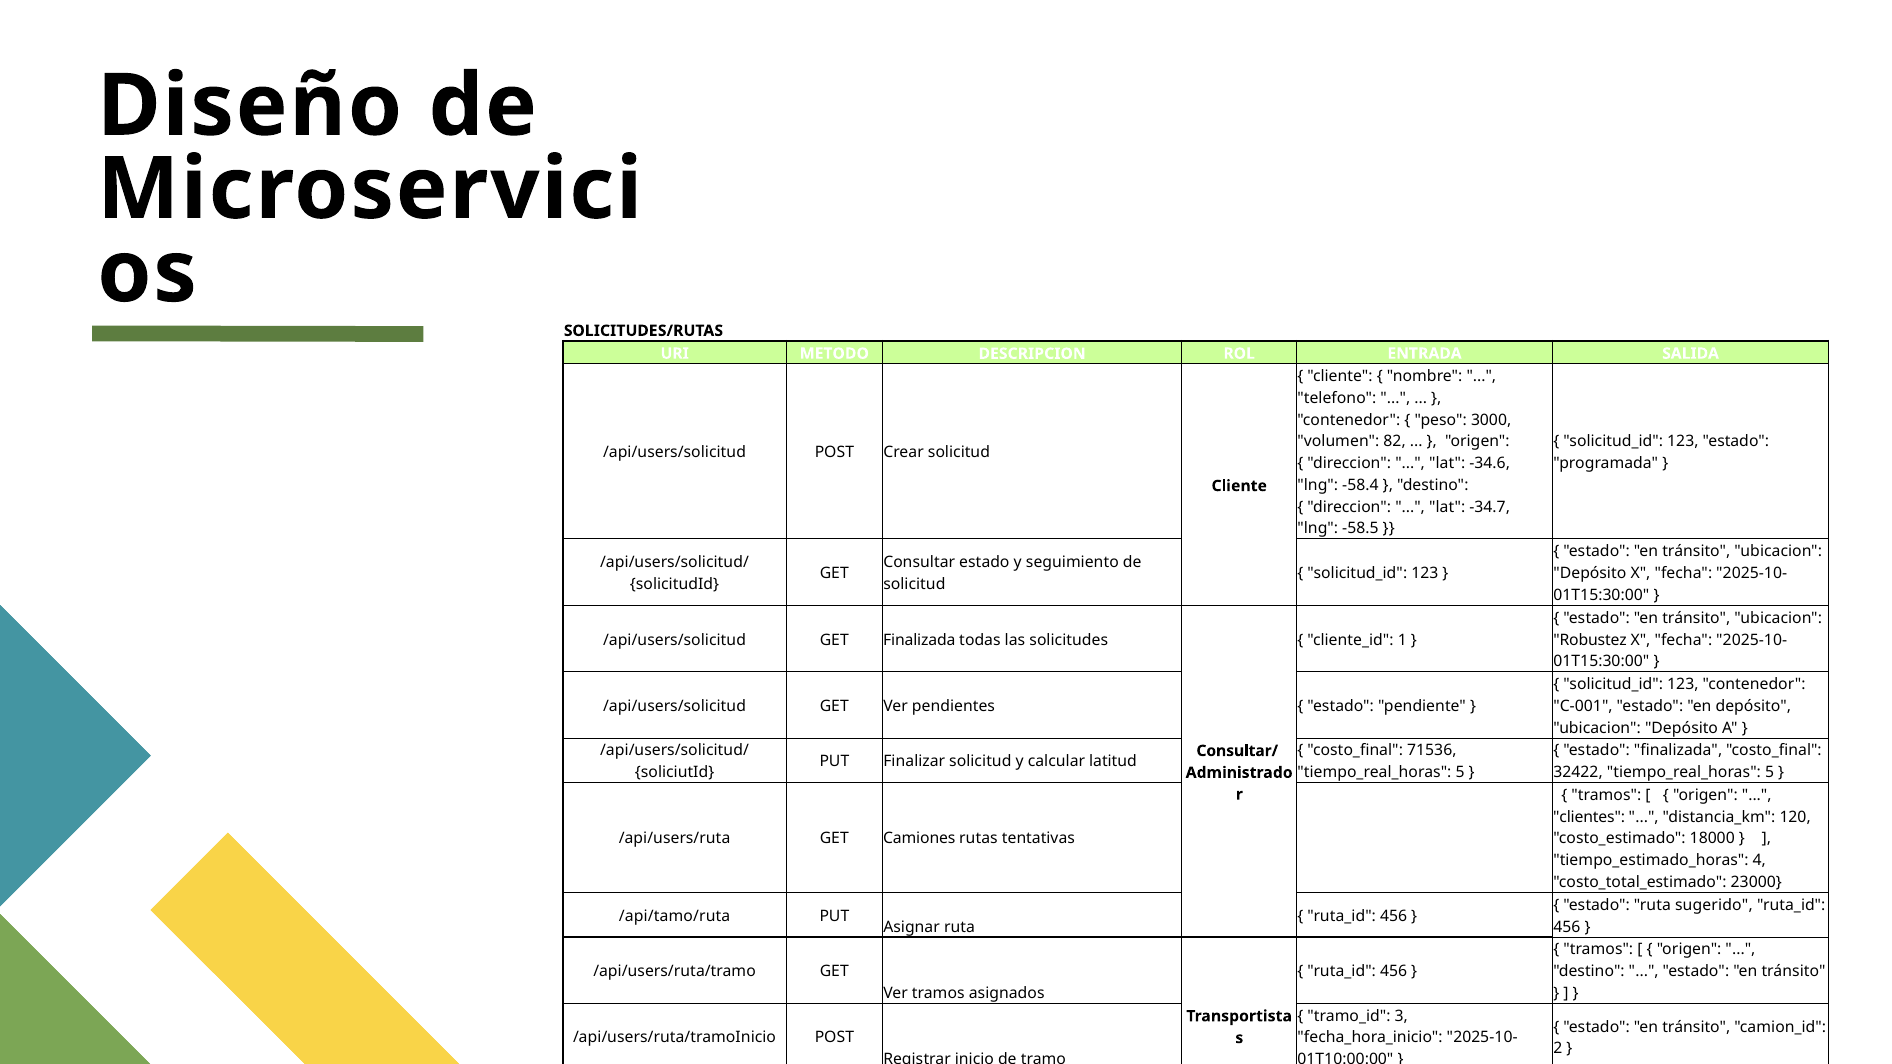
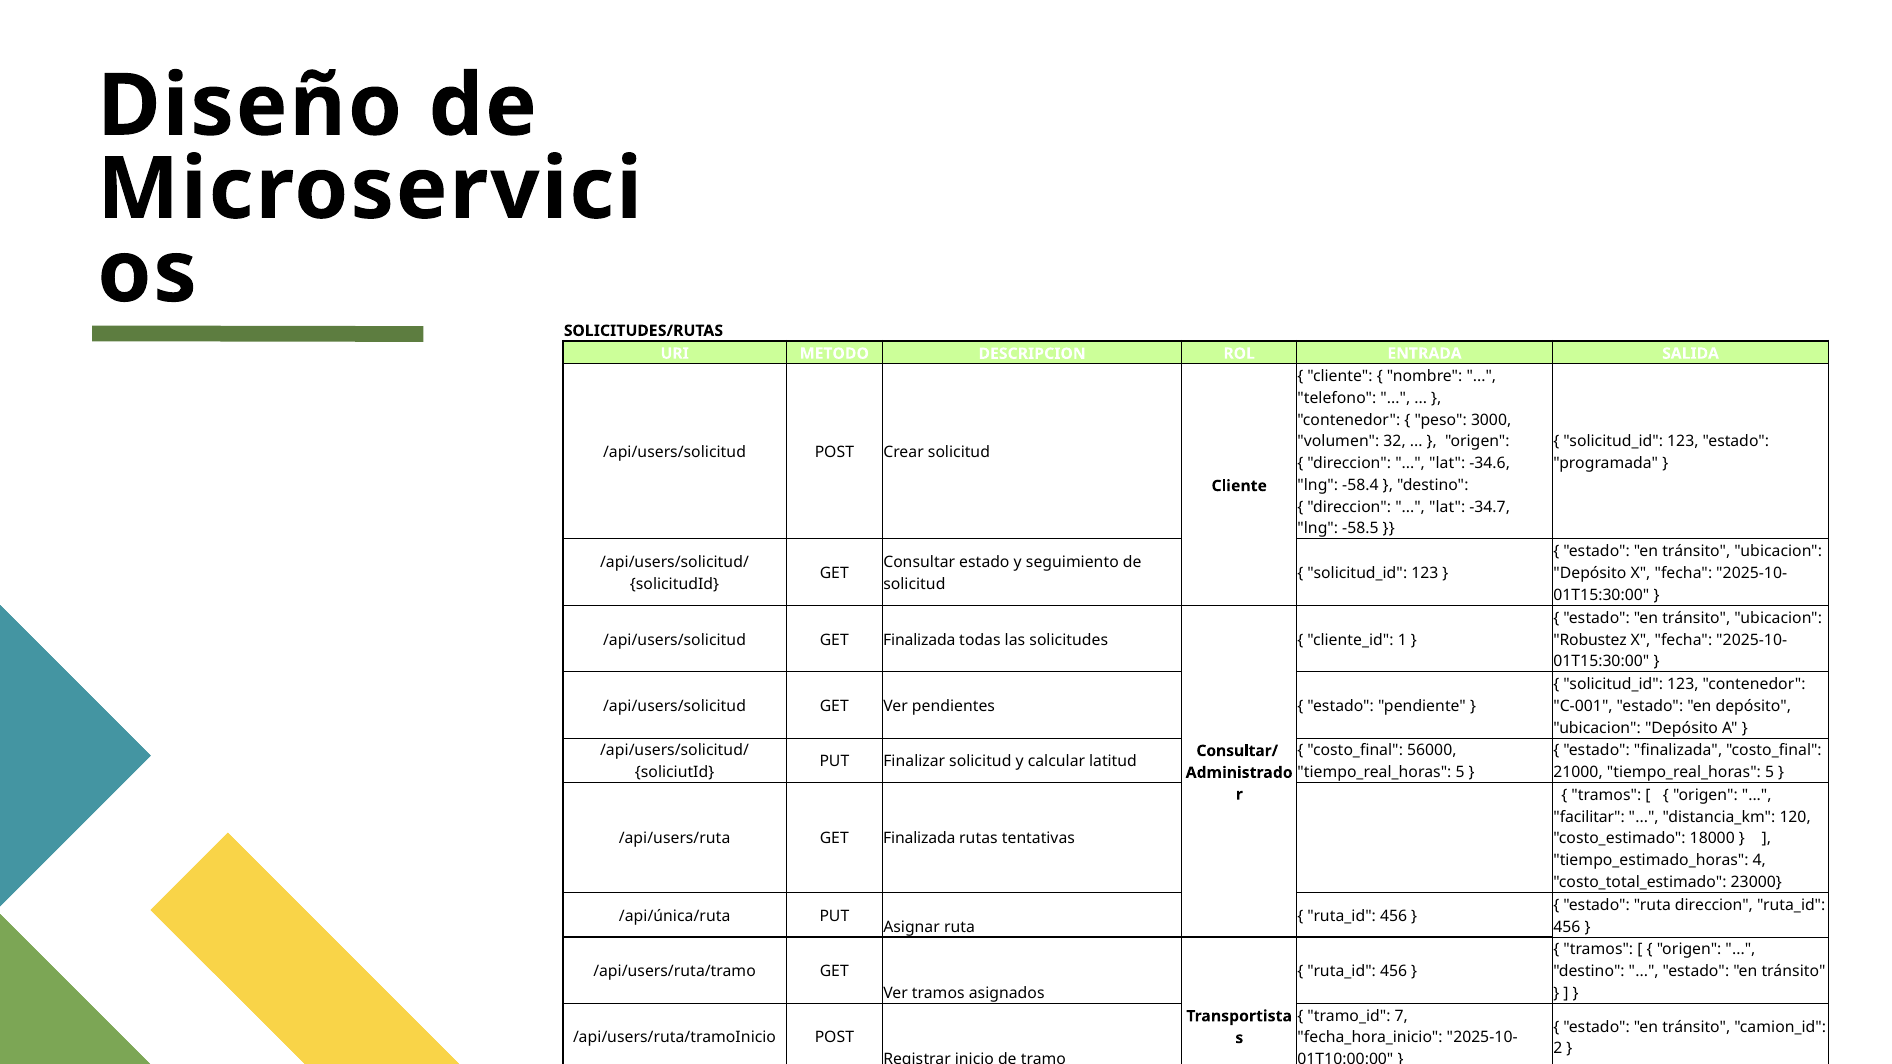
82: 82 -> 32 (1395, 442)
71536: 71536 -> 56000 (1432, 751)
32422: 32422 -> 21000 (1578, 773)
clientes: clientes -> facilitar (1589, 817)
/api/users/ruta GET Camiones: Camiones -> Finalizada (919, 839)
ruta sugerido: sugerido -> direccion (1714, 905)
/api/tamo/ruta: /api/tamo/ruta -> /api/única/ruta (675, 916)
3: 3 -> 7 (1401, 1016)
